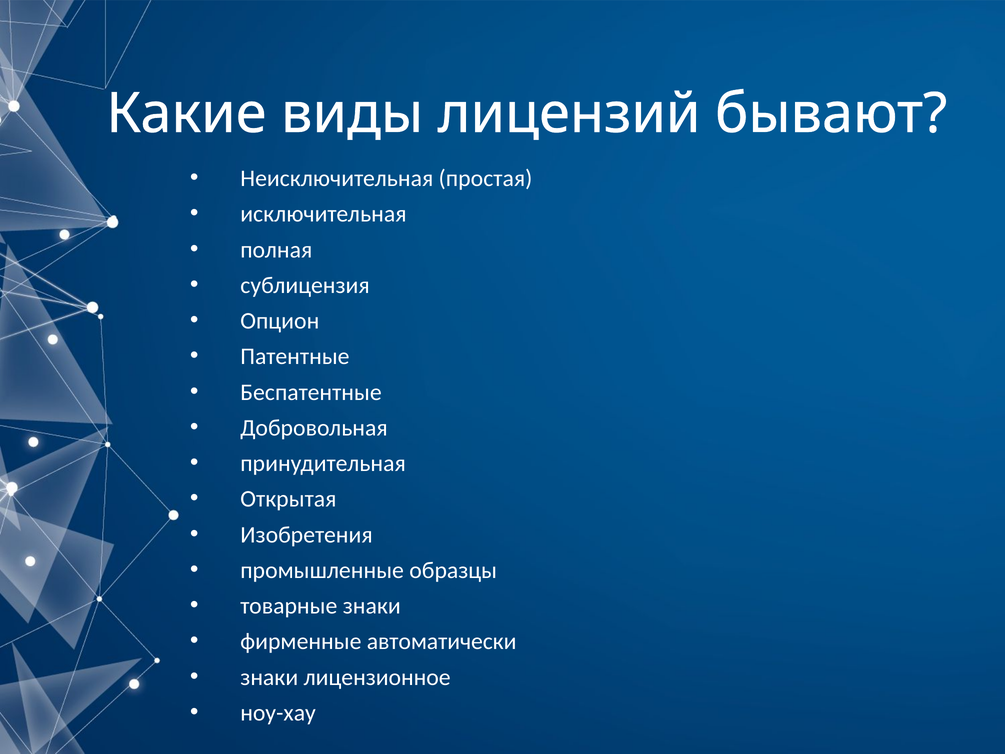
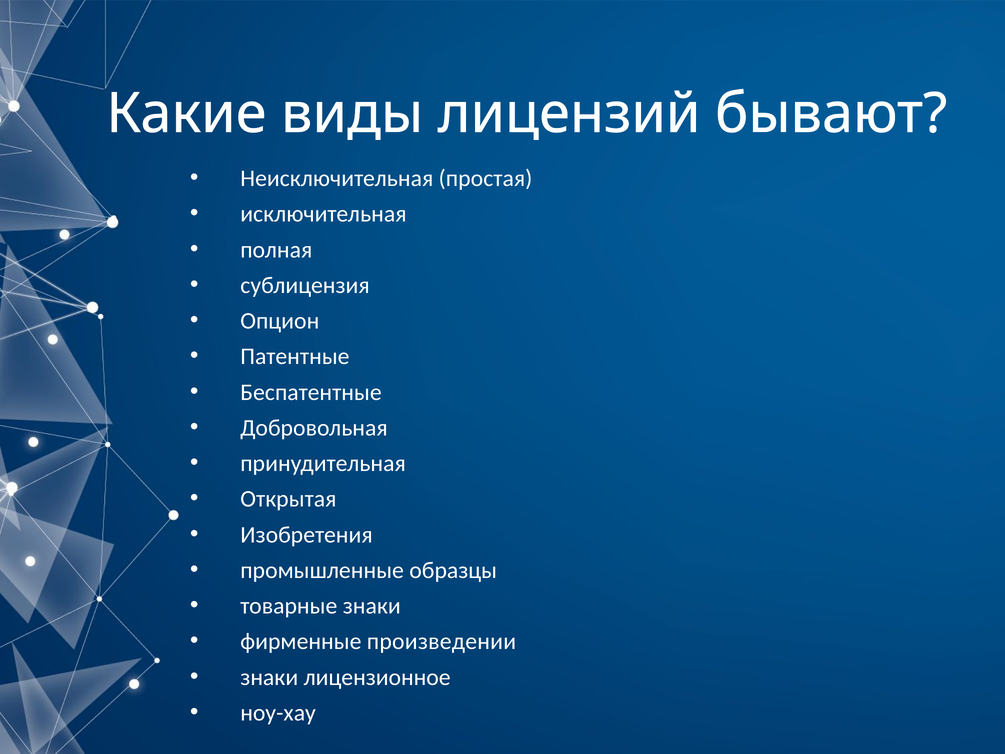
автоматически: автоматически -> произведении (441, 641)
